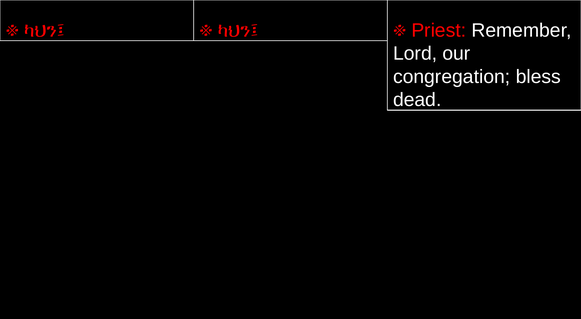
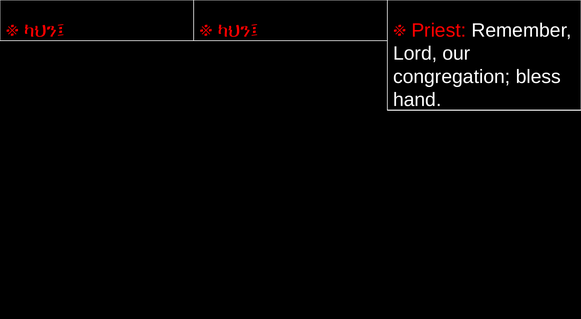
dead: dead -> hand (417, 100)
